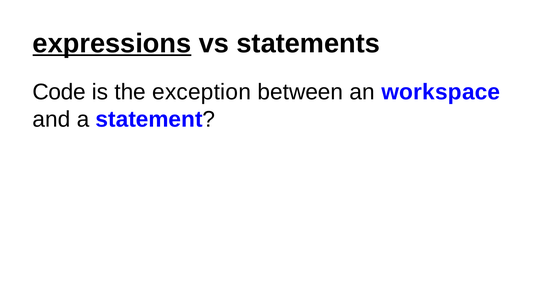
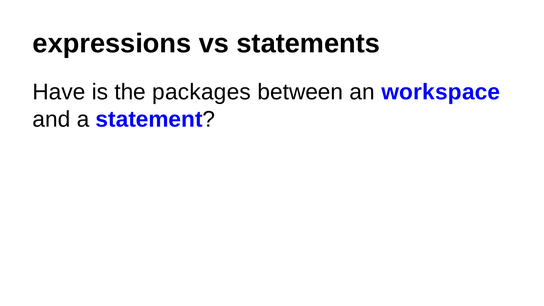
expressions underline: present -> none (112, 43)
Code: Code -> Have (59, 92)
exception: exception -> packages (202, 92)
